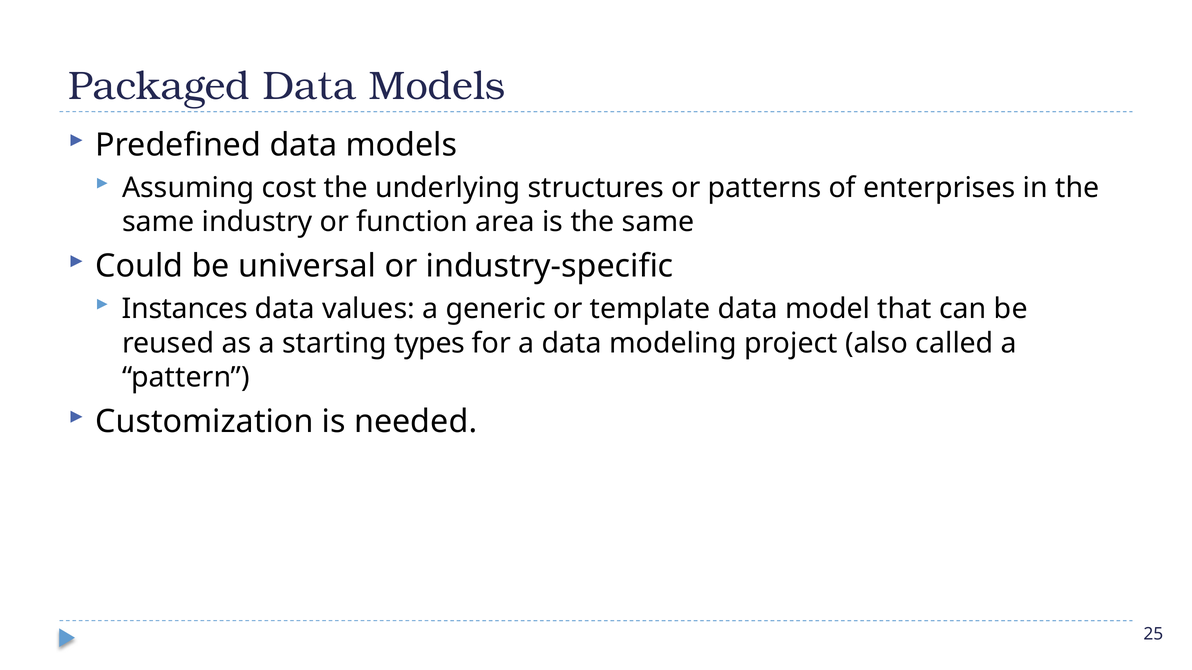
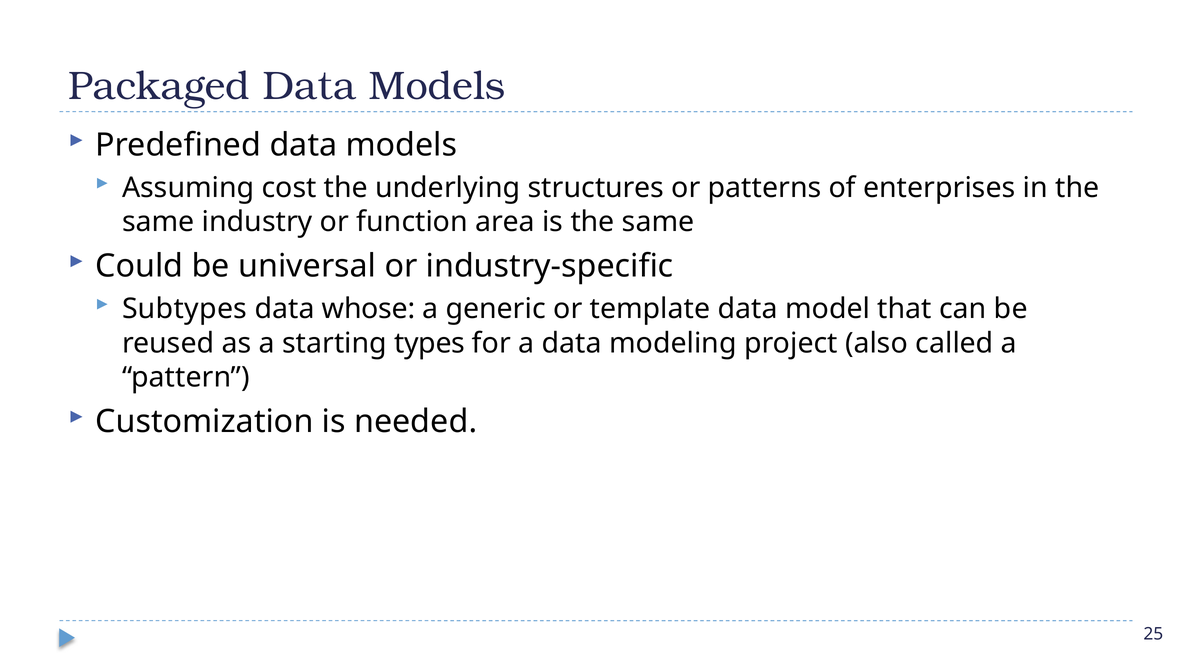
Instances: Instances -> Subtypes (185, 309)
values: values -> whose (369, 309)
